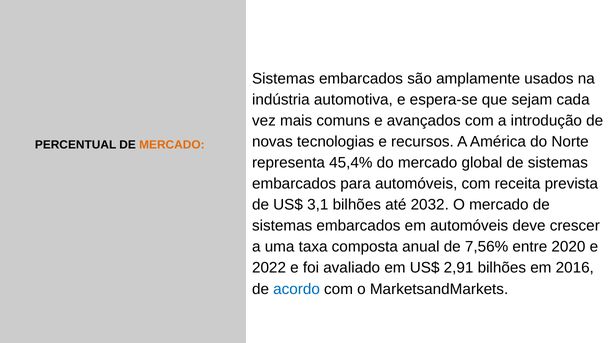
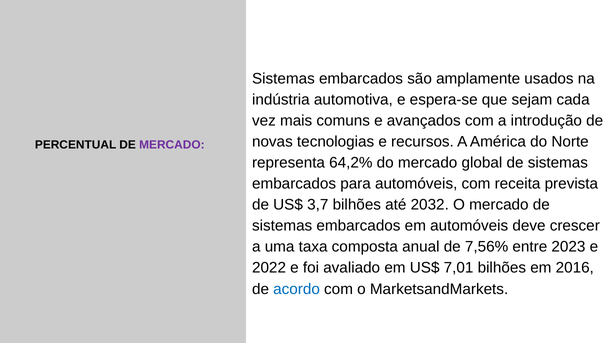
MERCADO colour: orange -> purple (172, 145)
45,4%: 45,4% -> 64,2% (351, 163)
3,1: 3,1 -> 3,7 (318, 205)
2020: 2020 -> 2023 (568, 247)
2,91: 2,91 -> 7,01 (459, 268)
